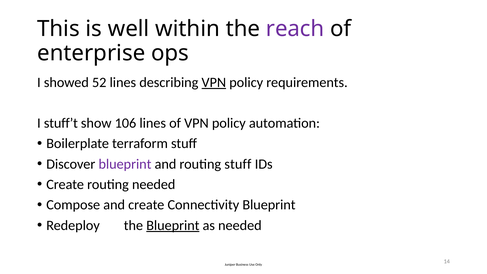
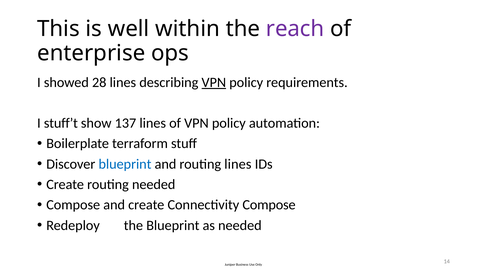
52: 52 -> 28 (99, 82)
106: 106 -> 137 (125, 123)
blueprint colour: purple -> blue (125, 164)
routing stuff: stuff -> lines (238, 164)
Connectivity Blueprint: Blueprint -> Compose (269, 205)
Blueprint underline: present -> none (173, 225)
